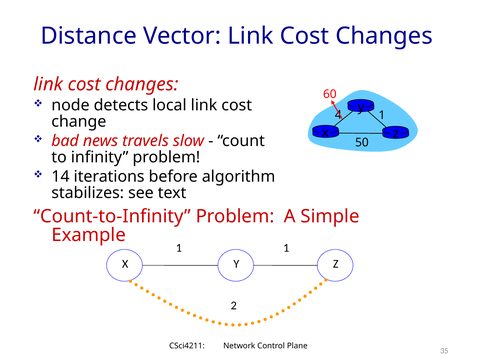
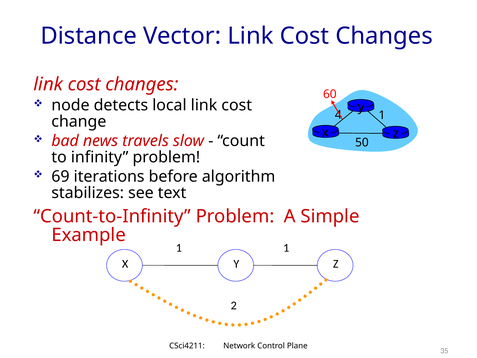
14: 14 -> 69 (60, 176)
